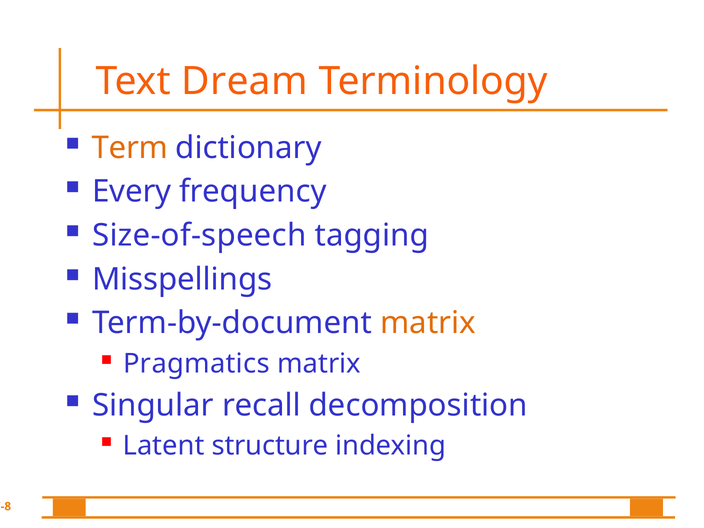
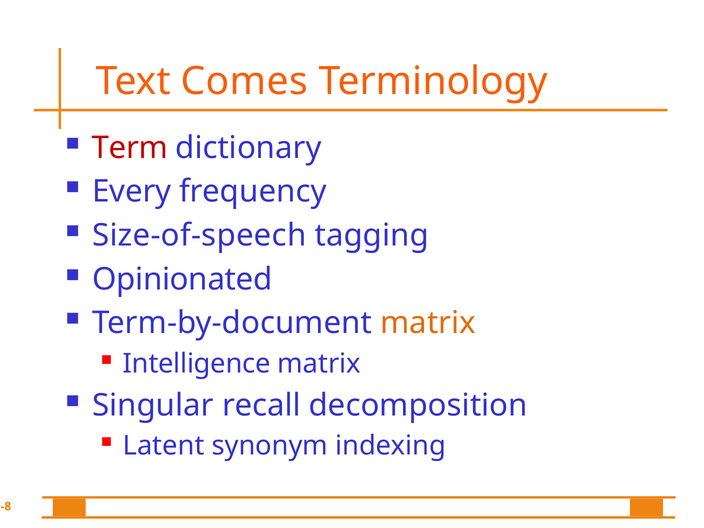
Dream: Dream -> Comes (244, 81)
Term colour: orange -> red (130, 148)
Misspellings: Misspellings -> Opinionated (182, 279)
Pragmatics: Pragmatics -> Intelligence (197, 363)
structure: structure -> synonym (270, 446)
